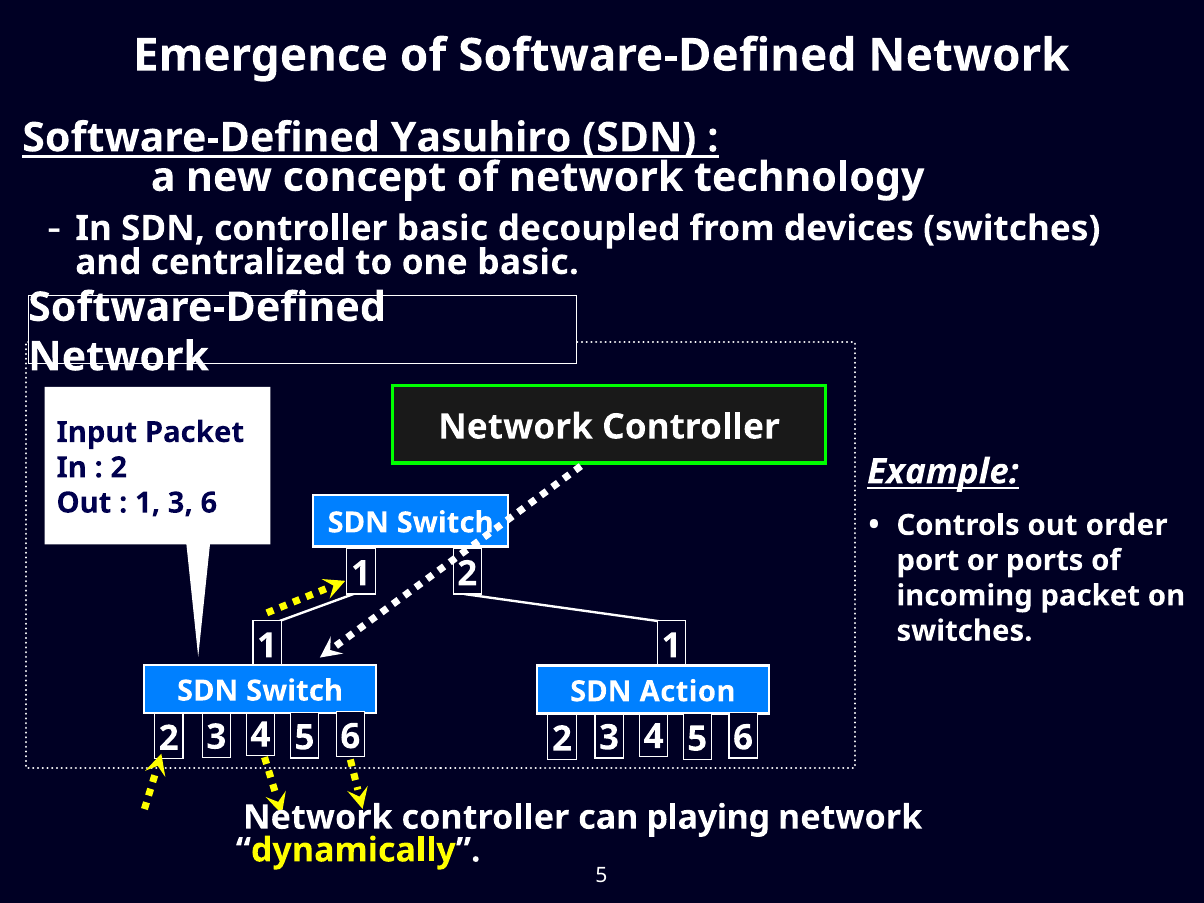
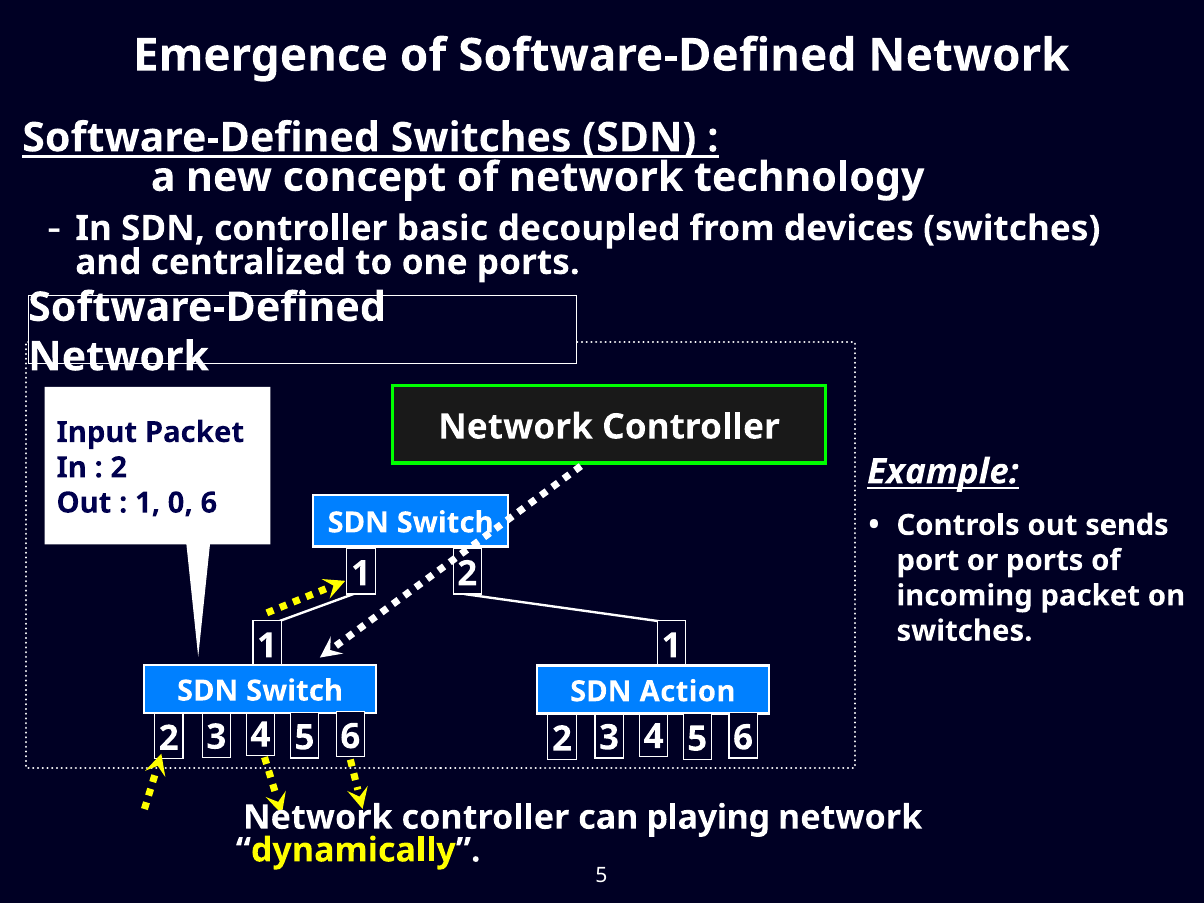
Software-Defined Yasuhiro: Yasuhiro -> Switches (481, 138)
one basic: basic -> ports (528, 262)
1 3: 3 -> 0 (180, 503)
order: order -> sends (1127, 525)
